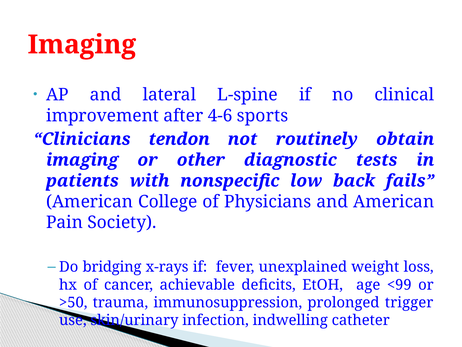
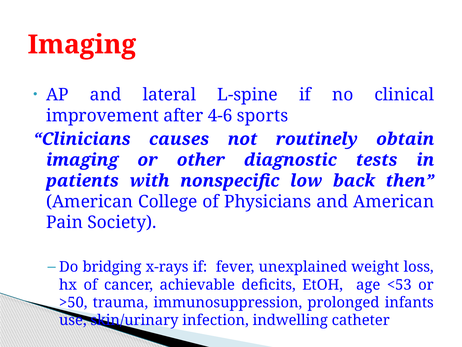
tendon: tendon -> causes (179, 139)
fails: fails -> then (410, 181)
<99: <99 -> <53 (399, 284)
trigger: trigger -> infants (409, 302)
